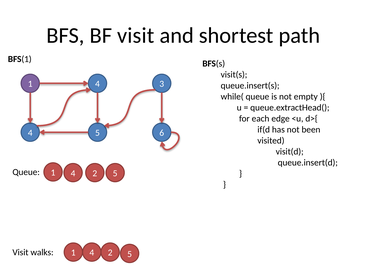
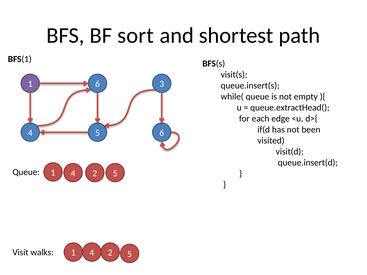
BF visit: visit -> sort (136, 36)
4: 4 -> 6 (97, 84)
